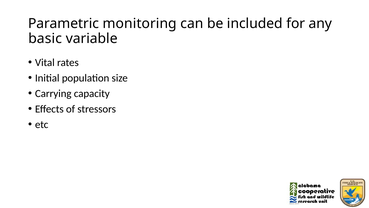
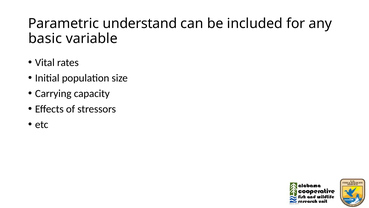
monitoring: monitoring -> understand (140, 24)
